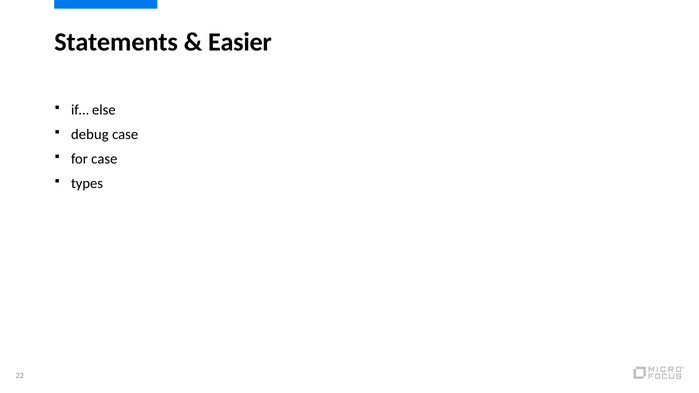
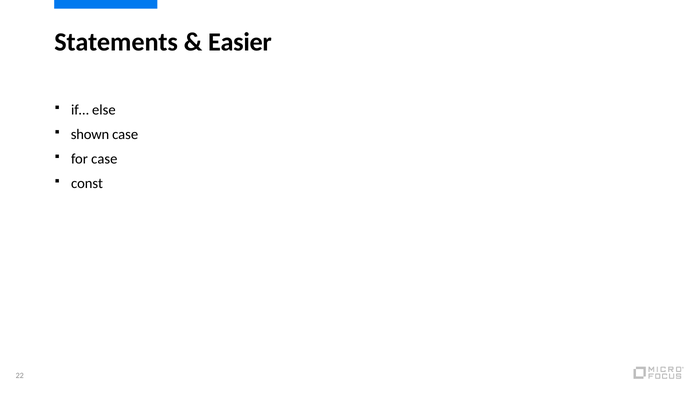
debug: debug -> shown (90, 134)
types: types -> const (87, 183)
